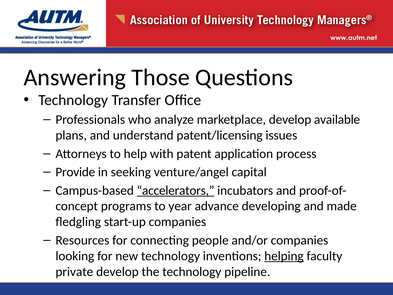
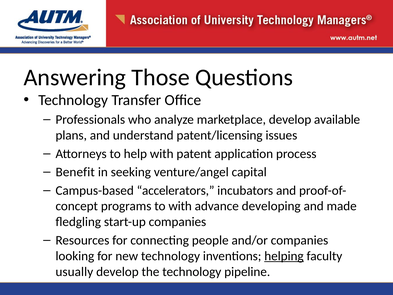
Provide: Provide -> Benefit (75, 172)
accelerators underline: present -> none (176, 190)
to year: year -> with (180, 206)
private: private -> usually (74, 271)
